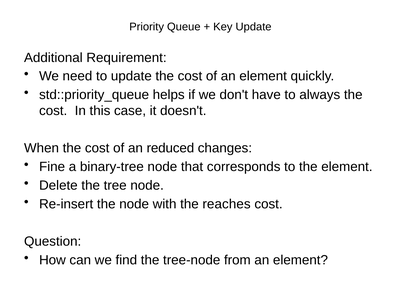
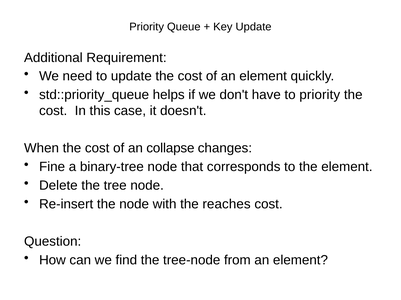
to always: always -> priority (320, 95)
reduced: reduced -> collapse (170, 149)
